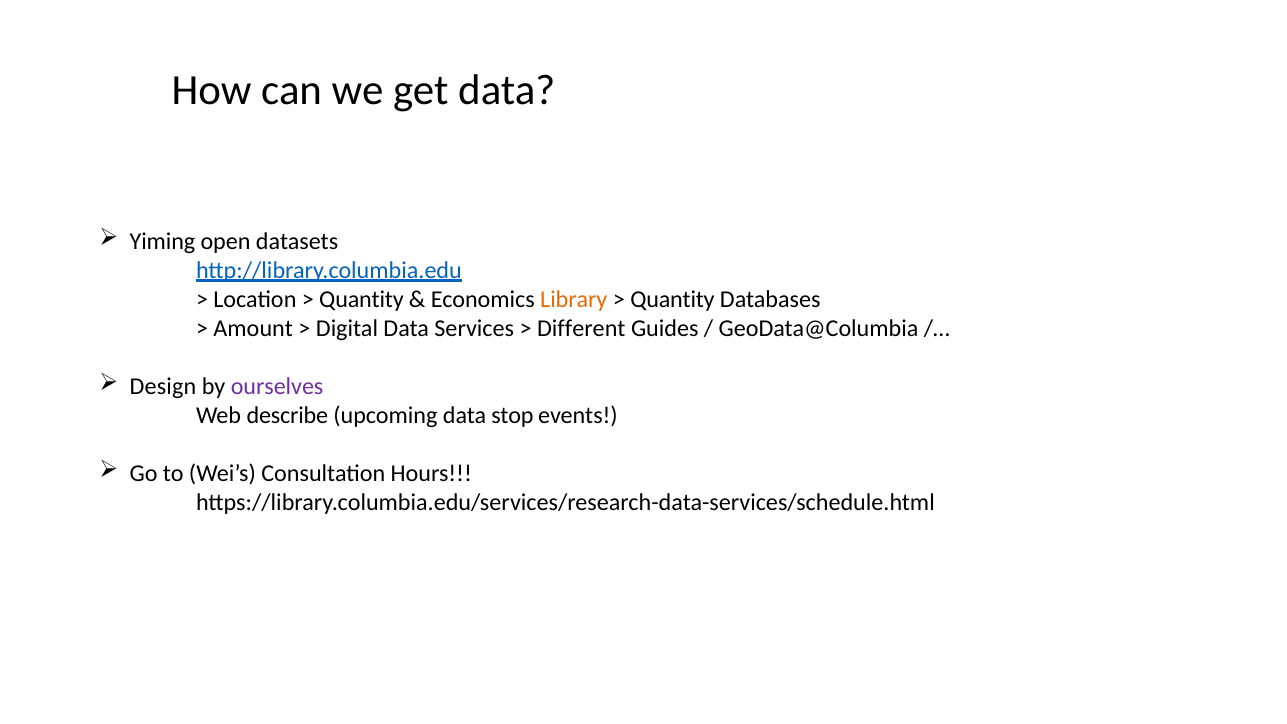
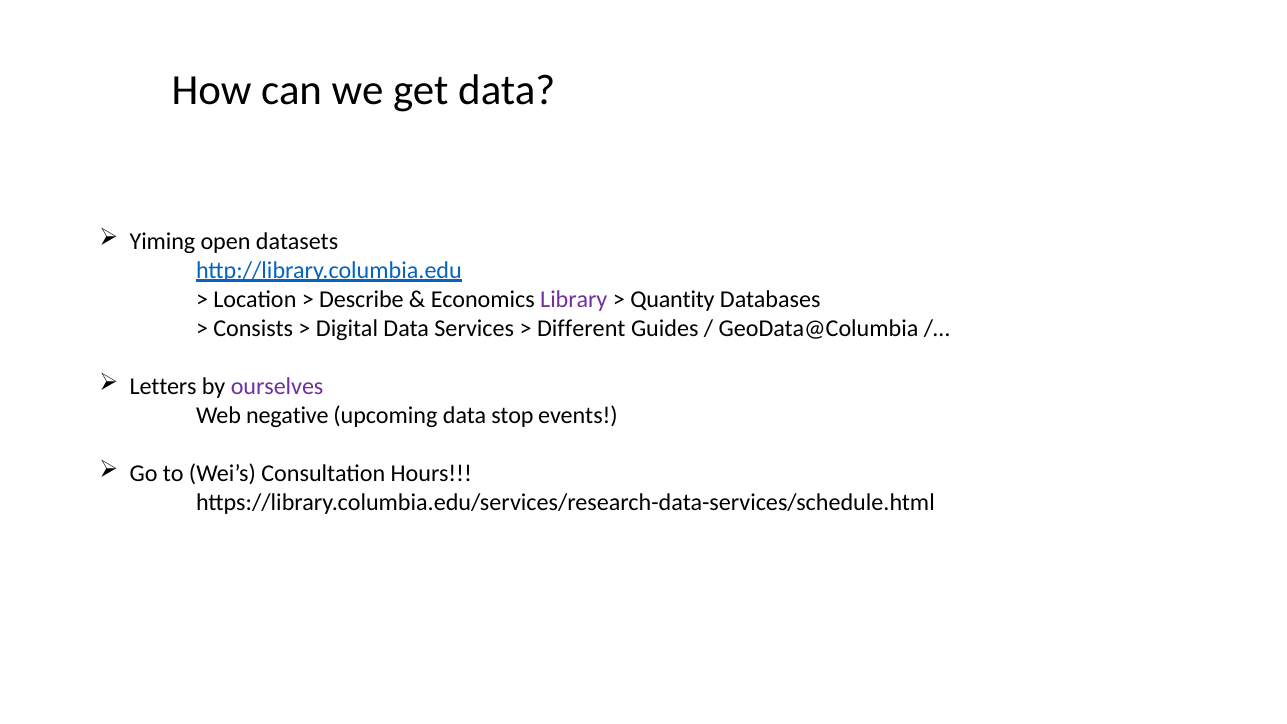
Quantity: Quantity -> Describe (361, 299)
Library colour: orange -> purple (574, 299)
Amount: Amount -> Consists (253, 328)
Design: Design -> Letters (163, 386)
describe: describe -> negative (287, 415)
